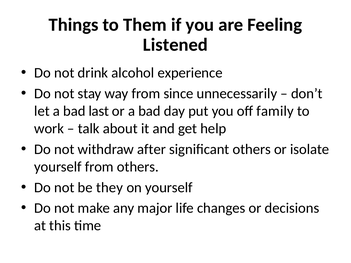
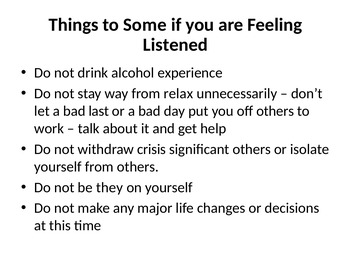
Them: Them -> Some (145, 25)
since: since -> relax (178, 94)
off family: family -> others (275, 111)
after: after -> crisis (152, 149)
